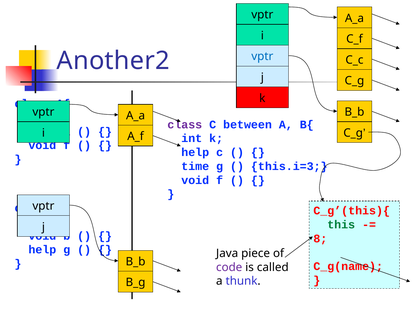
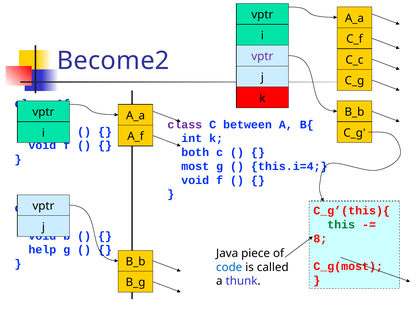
vptr colour: blue -> purple (262, 56)
Another2: Another2 -> Become2 (113, 61)
help: help -> both (195, 152)
time: time -> most (195, 166)
this.i=3: this.i=3 -> this.i=4 (289, 166)
C_g(name: C_g(name -> C_g(most (348, 266)
code colour: purple -> blue (229, 267)
